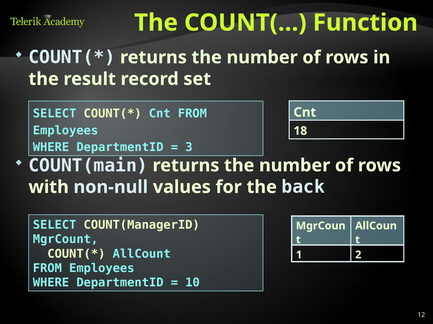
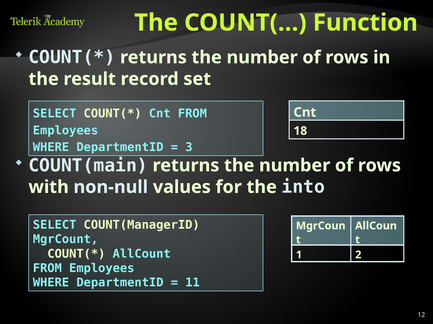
back: back -> into (303, 187)
10: 10 -> 11 (193, 283)
